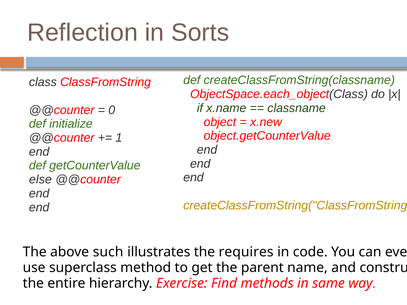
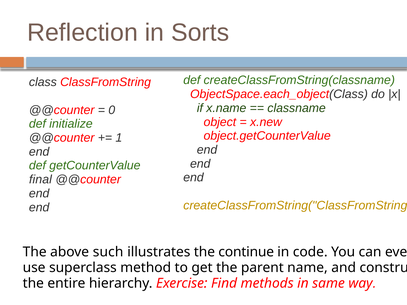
else: else -> final (40, 180)
requires: requires -> continue (246, 252)
